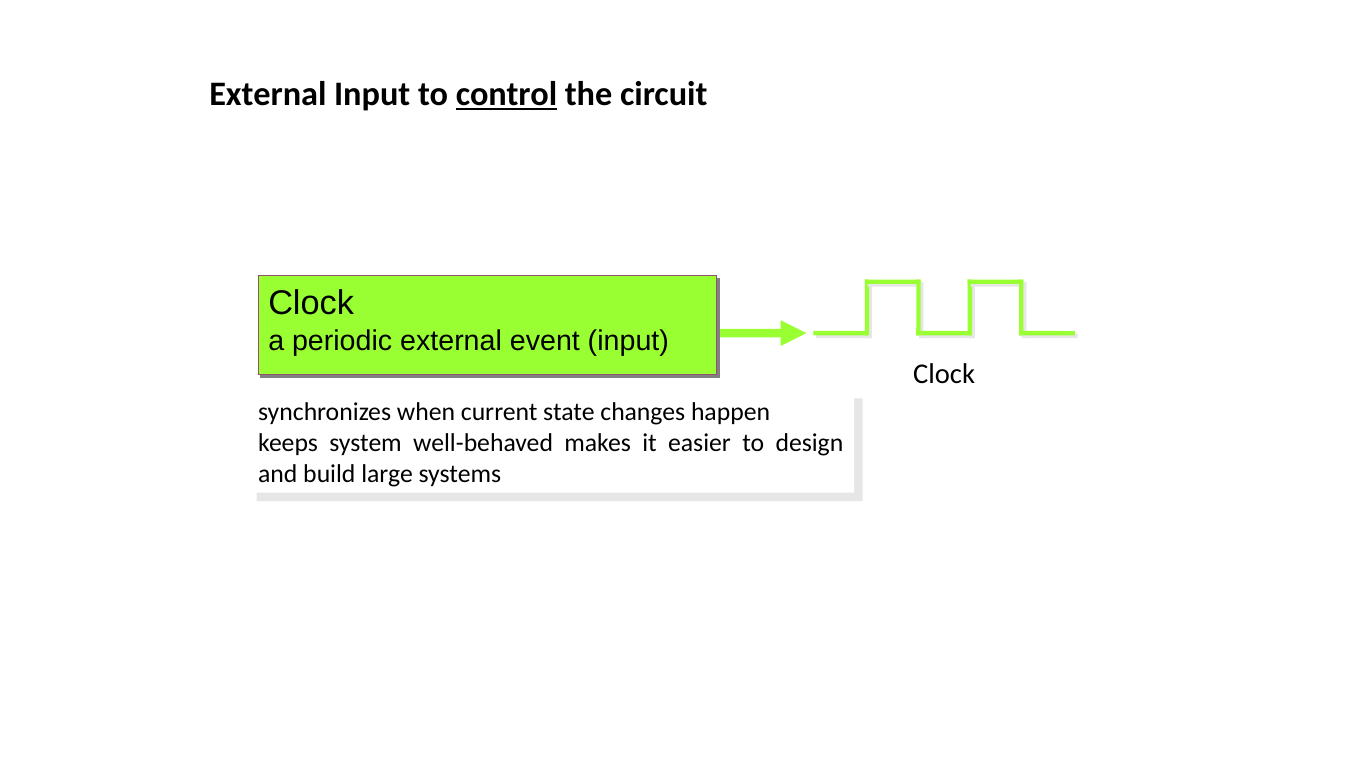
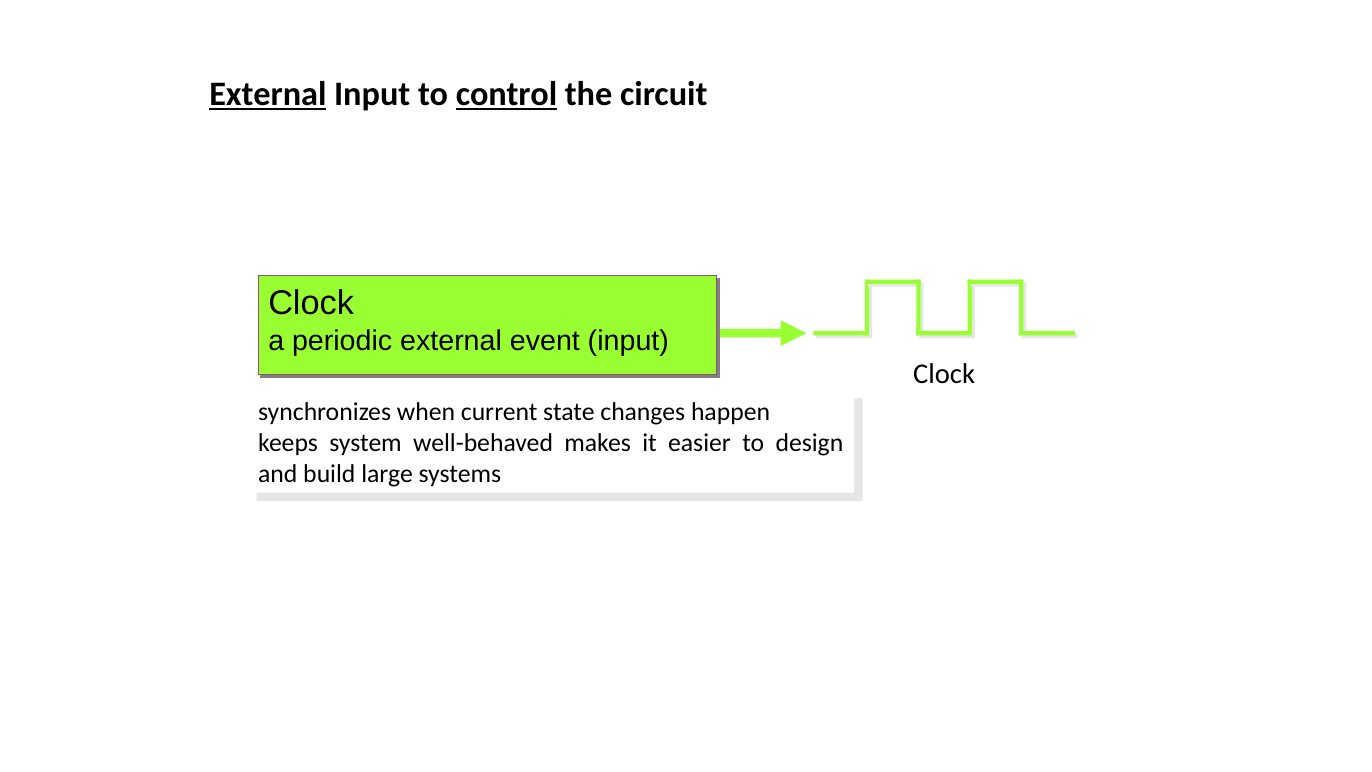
External underline: none -> present (268, 94)
